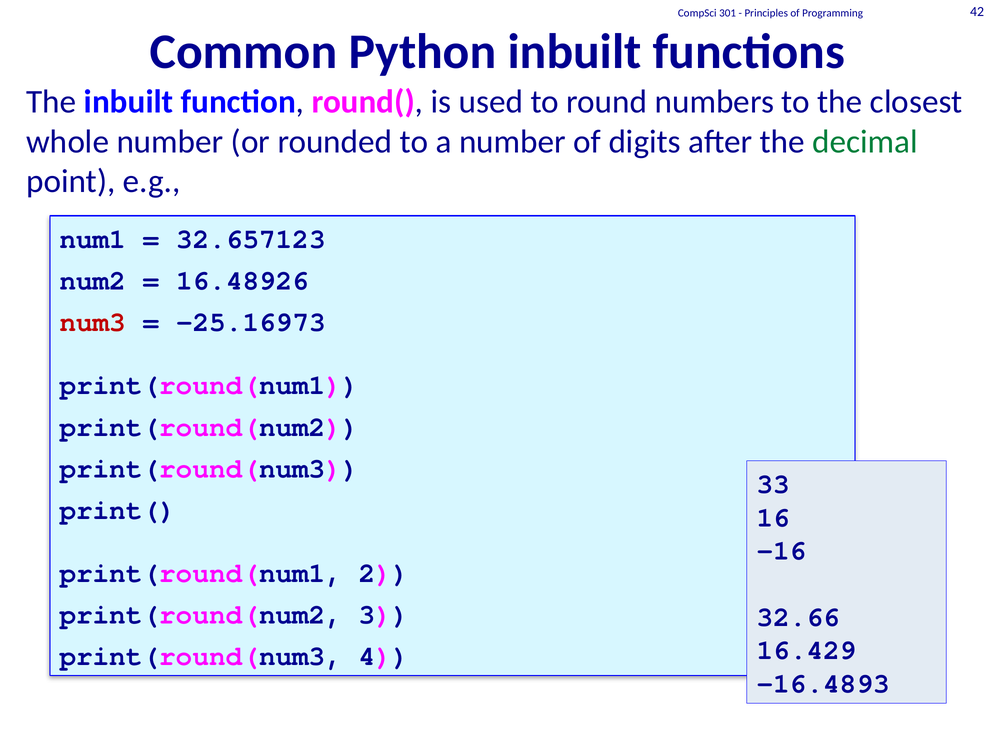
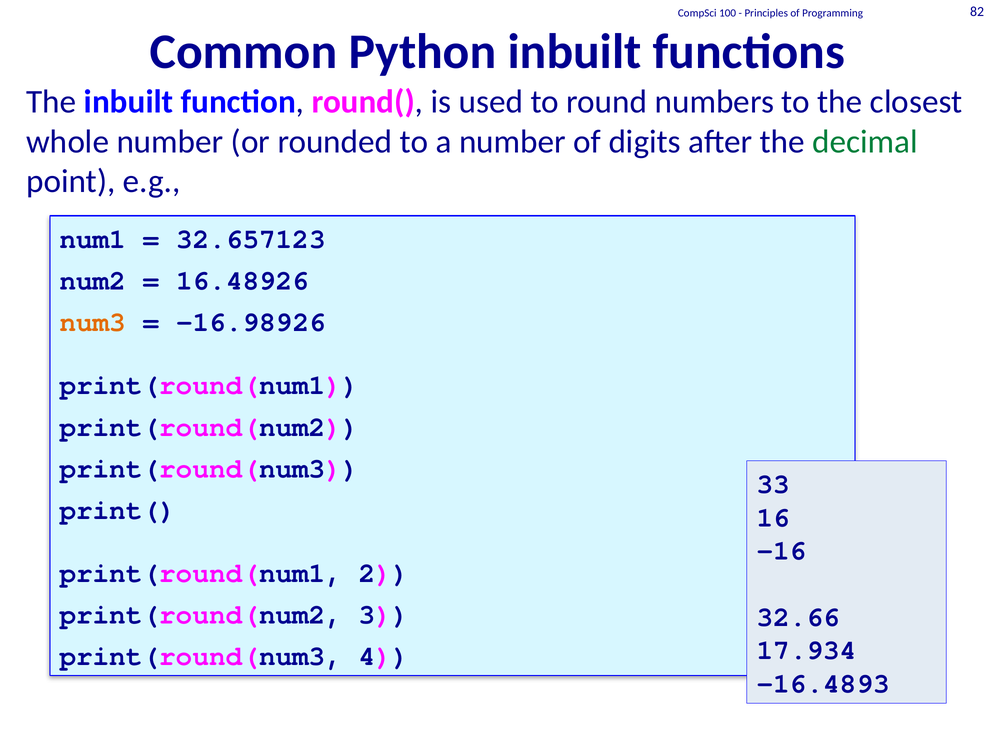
301: 301 -> 100 (728, 13)
42: 42 -> 82 (977, 12)
num3 colour: red -> orange (93, 322)
-25.16973: -25.16973 -> -16.98926 (251, 322)
16.429: 16.429 -> 17.934 (807, 650)
